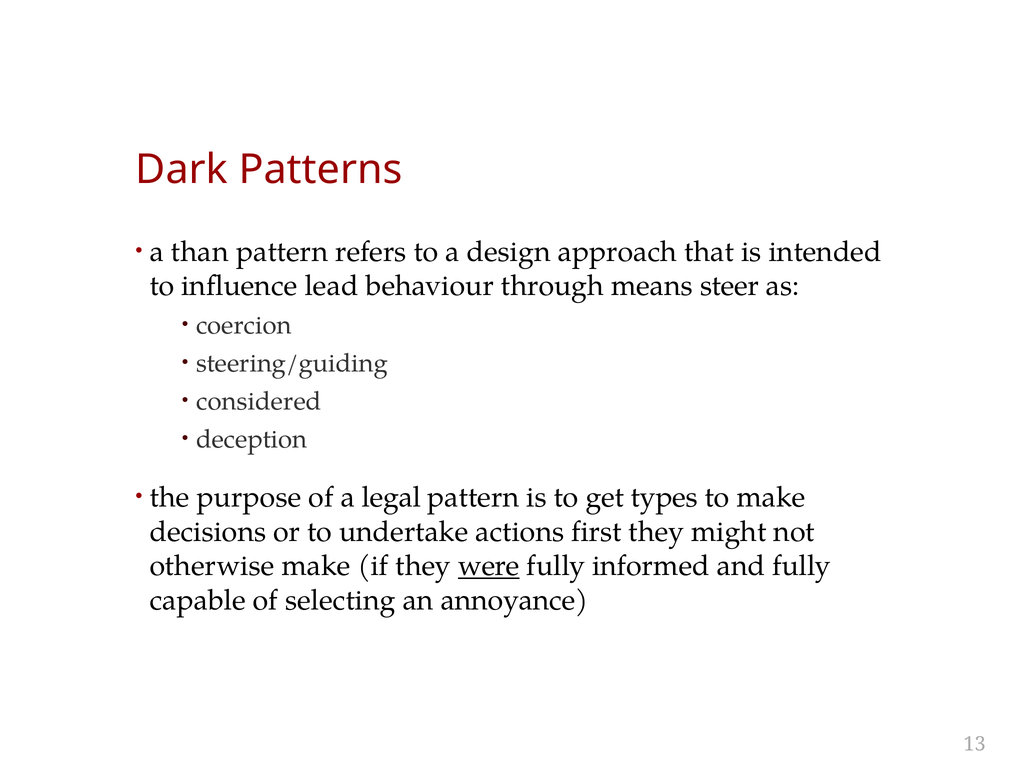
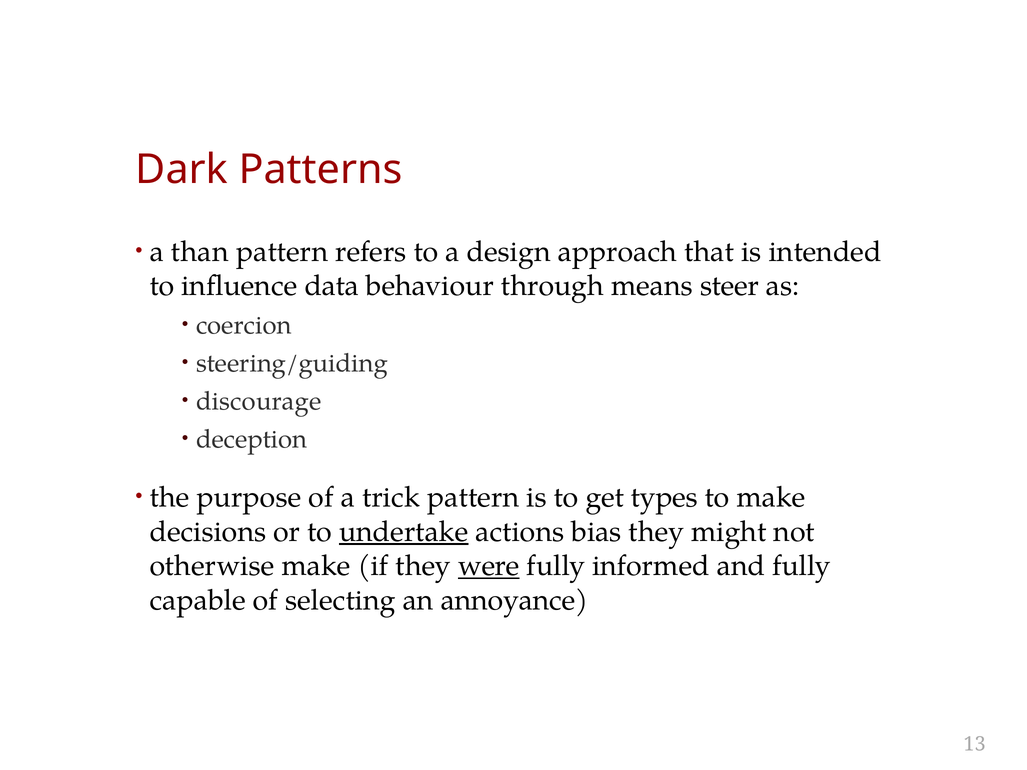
lead: lead -> data (332, 286)
considered: considered -> discourage (259, 401)
legal: legal -> trick (391, 498)
undertake underline: none -> present (404, 532)
first: first -> bias (596, 532)
